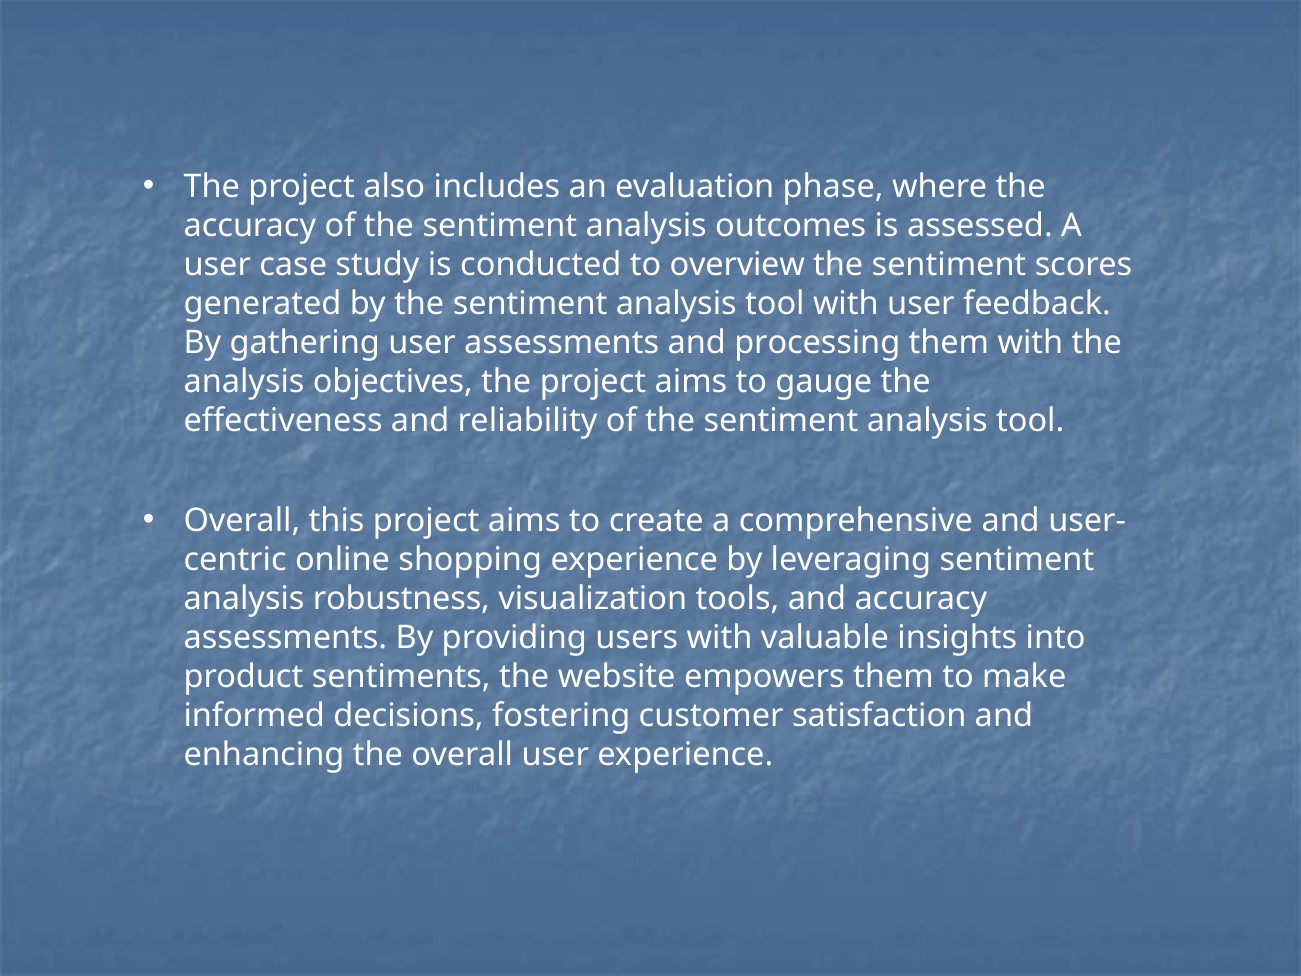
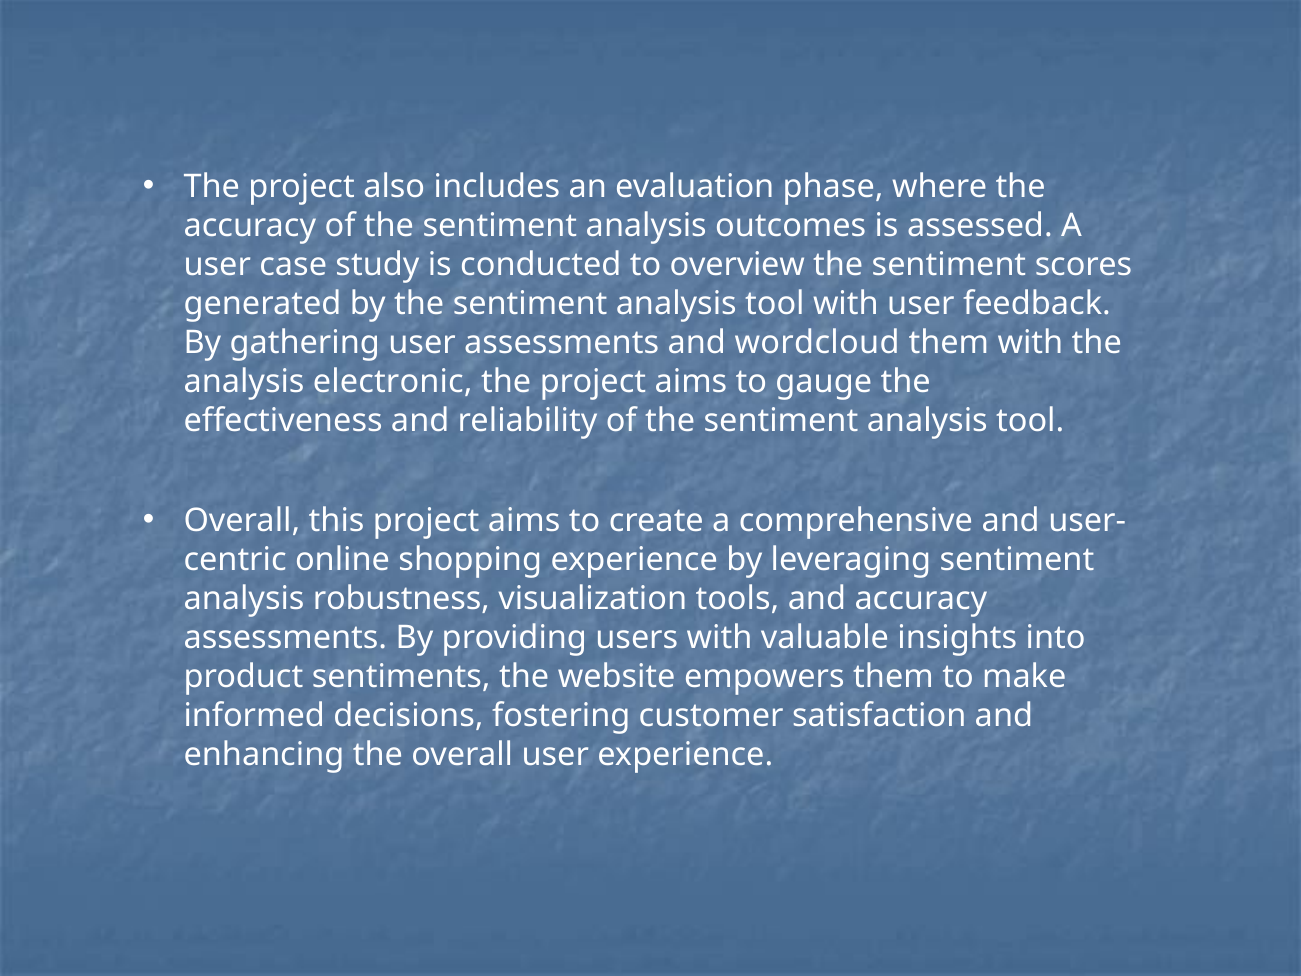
processing: processing -> wordcloud (817, 343)
objectives: objectives -> electronic (393, 382)
